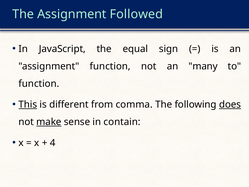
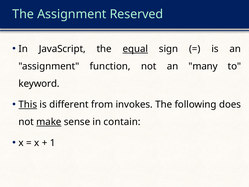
Followed: Followed -> Reserved (136, 14)
equal underline: none -> present (135, 49)
function: function -> keyword (39, 84)
comma: comma -> invokes (134, 104)
does underline: present -> none (230, 104)
4: 4 -> 1 (53, 143)
